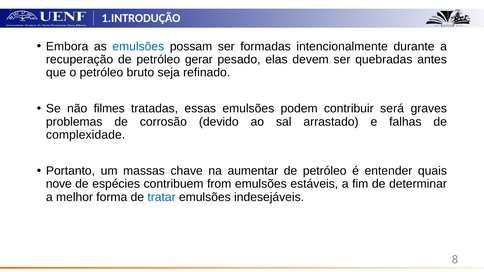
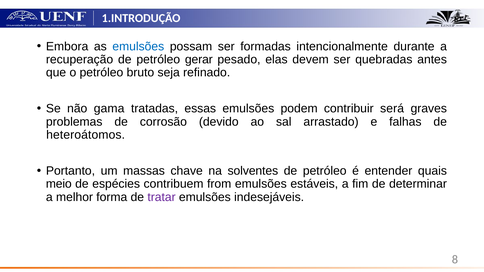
filmes: filmes -> gama (109, 109)
complexidade: complexidade -> heteroátomos (86, 135)
aumentar: aumentar -> solventes (253, 171)
nove: nove -> meio (59, 184)
tratar colour: blue -> purple (162, 197)
